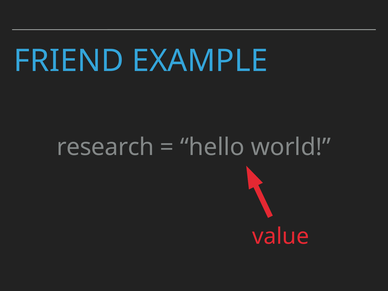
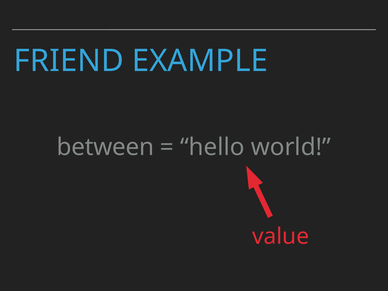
research: research -> between (105, 147)
